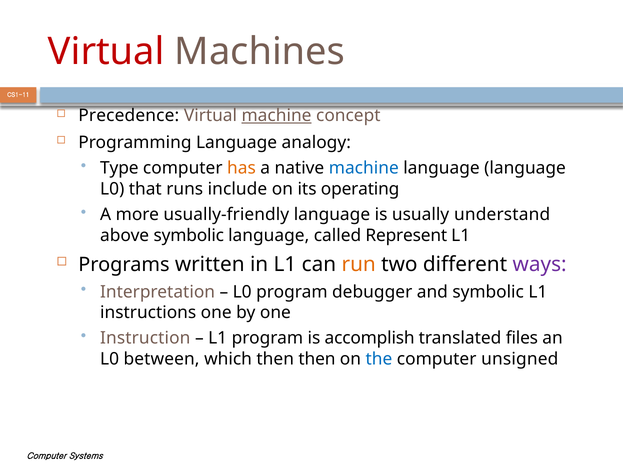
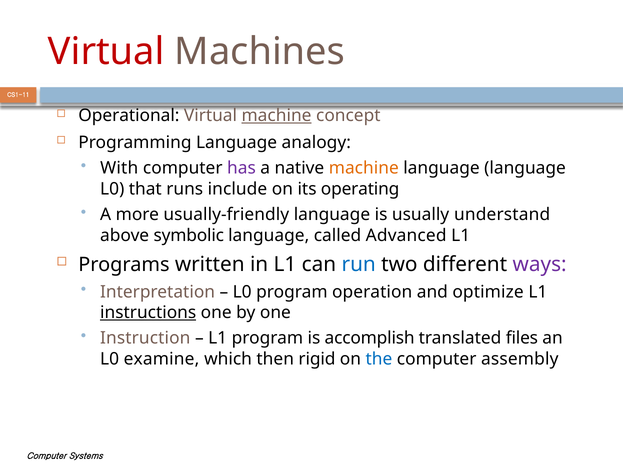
Precedence: Precedence -> Operational (129, 116)
Type: Type -> With (119, 168)
has colour: orange -> purple (241, 168)
machine colour: blue -> orange (364, 168)
Represent: Represent -> Advanced (406, 235)
run colour: orange -> blue (359, 265)
debugger: debugger -> operation (372, 292)
and symbolic: symbolic -> optimize (488, 292)
instructions underline: none -> present (148, 313)
between: between -> examine (161, 359)
then then: then -> rigid (317, 359)
unsigned: unsigned -> assembly (520, 359)
